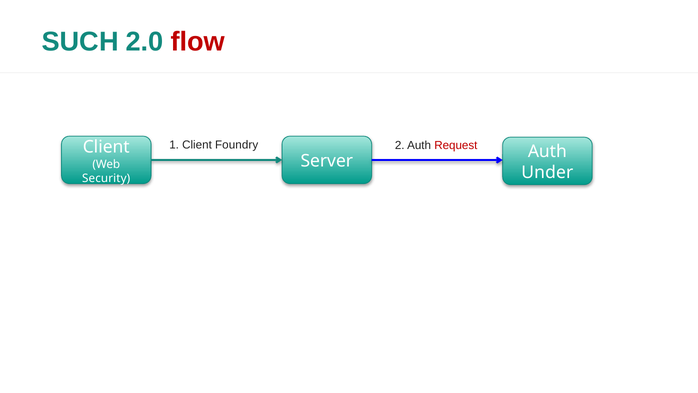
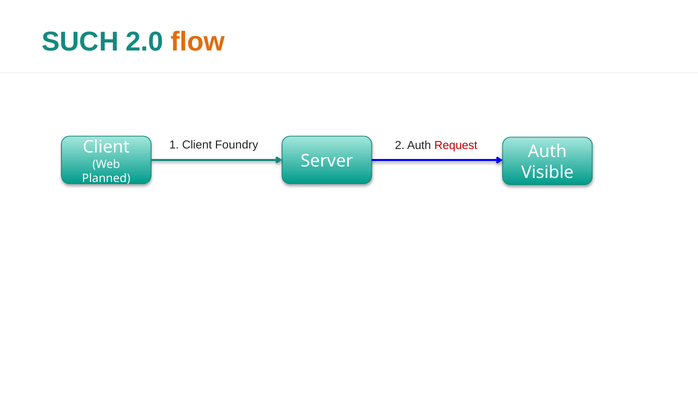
flow colour: red -> orange (198, 42)
Under: Under -> Visible (547, 172)
Security: Security -> Planned (106, 178)
